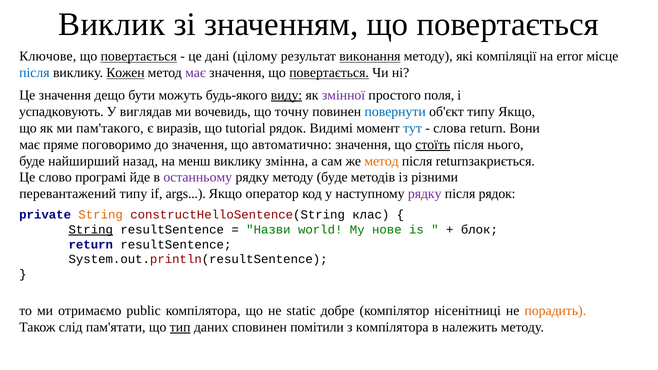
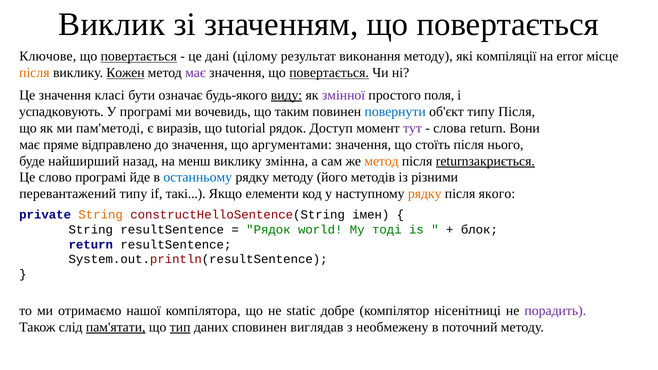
виконання underline: present -> none (370, 56)
після colour: blue -> orange (34, 73)
дещо: дещо -> класі (110, 95)
можуть: можуть -> означає (181, 95)
У виглядав: виглядав -> програмі (146, 112)
точну: точну -> таким (292, 112)
типу Якщо: Якщо -> Після (517, 112)
пам'такого: пам'такого -> пам'методі (110, 128)
Видимі: Видимі -> Доступ (331, 128)
тут colour: blue -> purple (413, 128)
поговоримо: поговоримо -> відправлено (117, 145)
автоматично: автоматично -> аргументами (292, 145)
стоїть underline: present -> none (433, 145)
returnзакриється underline: none -> present (485, 161)
останньому colour: purple -> blue (198, 178)
методу буде: буде -> його (332, 178)
args: args -> такі (186, 194)
оператор: оператор -> елементи (272, 194)
рядку colour: purple -> orange (425, 194)
після рядок: рядок -> якого (497, 194)
клас: клас -> імен (371, 215)
String underline: present -> none (91, 230)
Назви: Назви -> Рядок (268, 230)
нове: нове -> тоді (387, 230)
public: public -> нашої (144, 311)
порадить colour: orange -> purple (555, 311)
пам'ятати underline: none -> present (116, 327)
помітили: помітили -> виглядав (317, 327)
з компілятора: компілятора -> необмежену (392, 327)
належить: належить -> поточний (470, 327)
